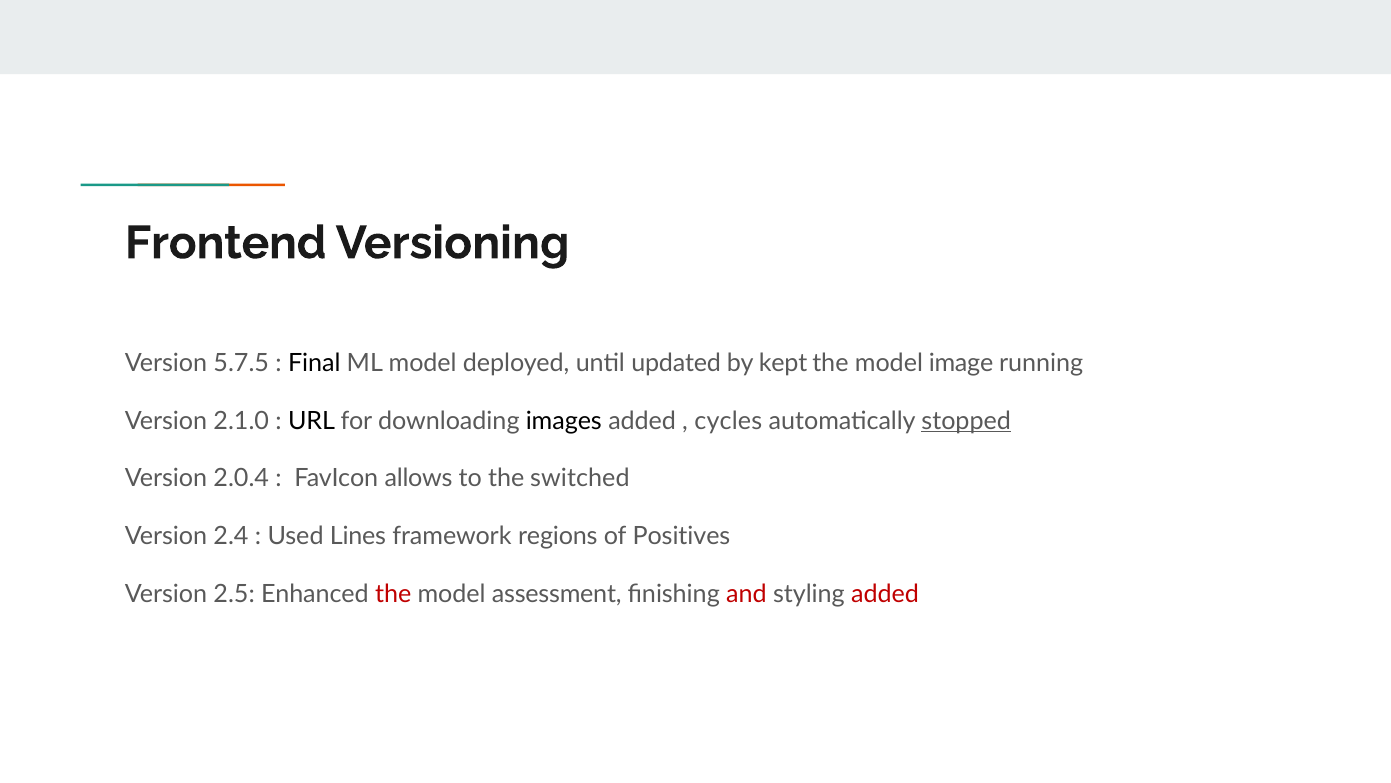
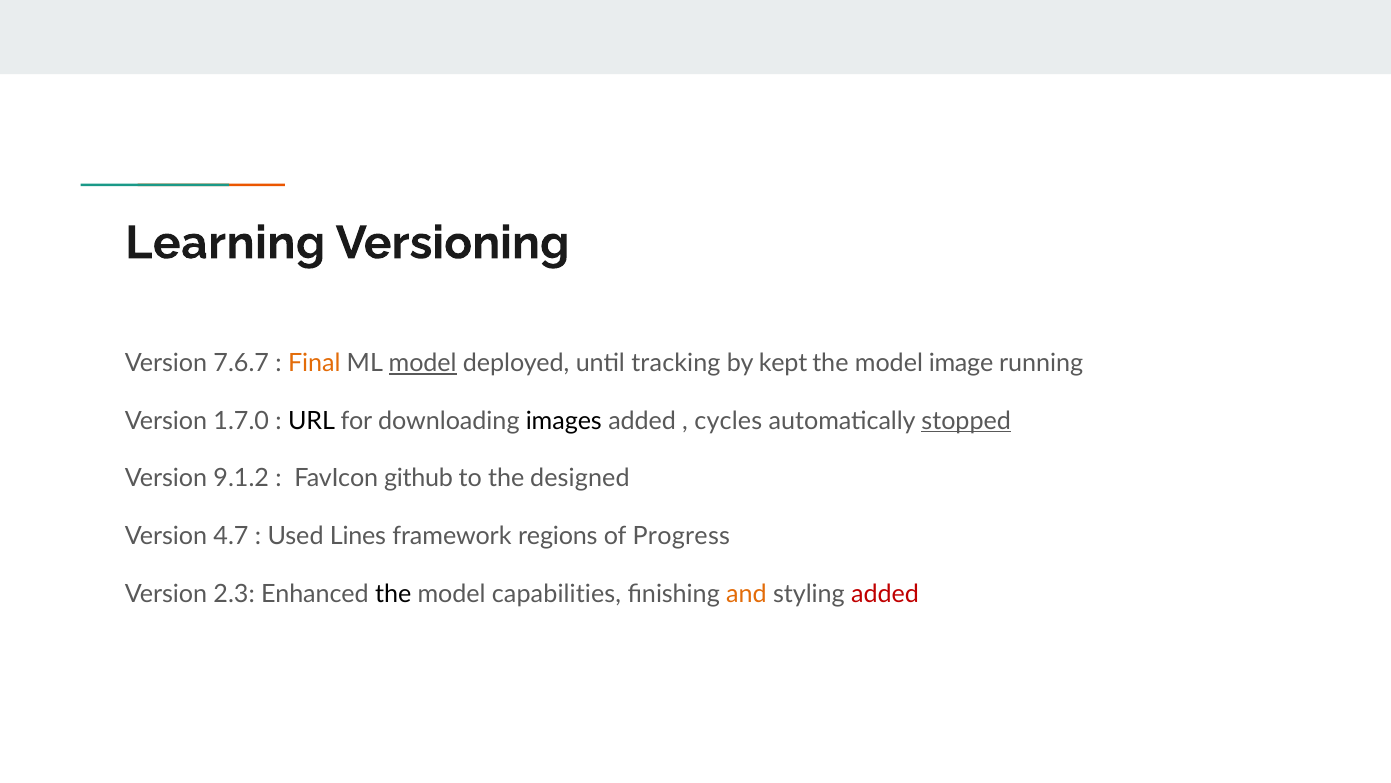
Frontend: Frontend -> Learning (225, 243)
5.7.5: 5.7.5 -> 7.6.7 (241, 363)
Final colour: black -> orange (314, 363)
model underline: none -> present (423, 363)
updated: updated -> tracking (676, 363)
2.1.0: 2.1.0 -> 1.7.0 (241, 421)
2.0.4: 2.0.4 -> 9.1.2 (241, 478)
allows: allows -> github (419, 478)
switched: switched -> designed (580, 478)
2.4: 2.4 -> 4.7 (231, 536)
Positives: Positives -> Progress (681, 536)
2.5: 2.5 -> 2.3 (234, 594)
the colour: red -> black (393, 594)
assessment: assessment -> capabilities (557, 594)
and colour: red -> orange (746, 594)
